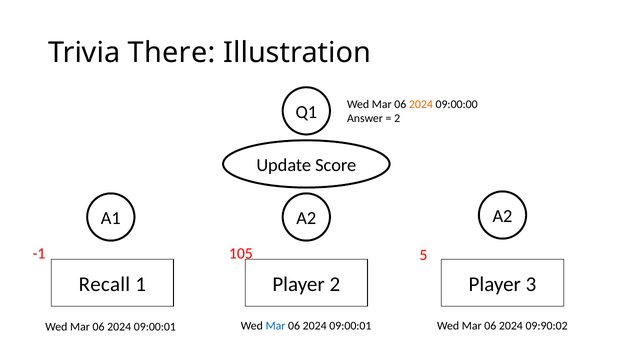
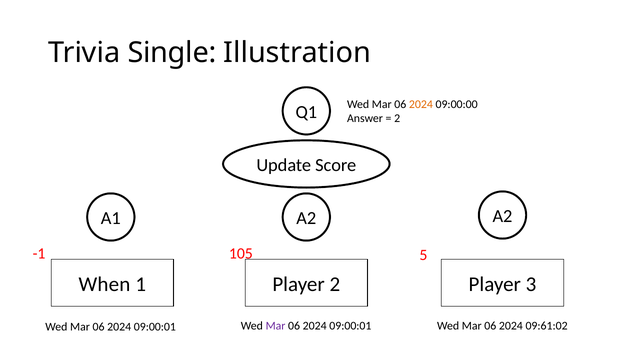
There: There -> Single (172, 53)
Recall: Recall -> When (104, 285)
Mar colour: blue -> purple (276, 326)
09:90:02: 09:90:02 -> 09:61:02 (547, 326)
